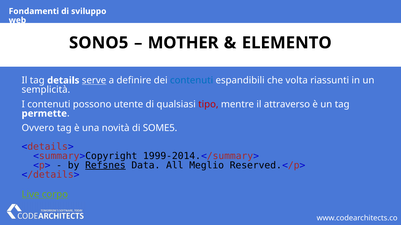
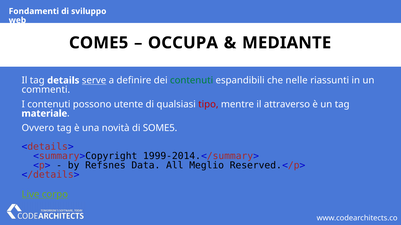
SONO5: SONO5 -> COME5 (99, 43)
MOTHER: MOTHER -> OCCUPA (183, 43)
ELEMENTO: ELEMENTO -> MEDIANTE (287, 43)
contenuti colour: blue -> green (192, 81)
volta: volta -> nelle (297, 81)
semplicità: semplicità -> commenti (46, 90)
permette: permette -> materiale (44, 114)
Refsnes underline: present -> none (105, 166)
